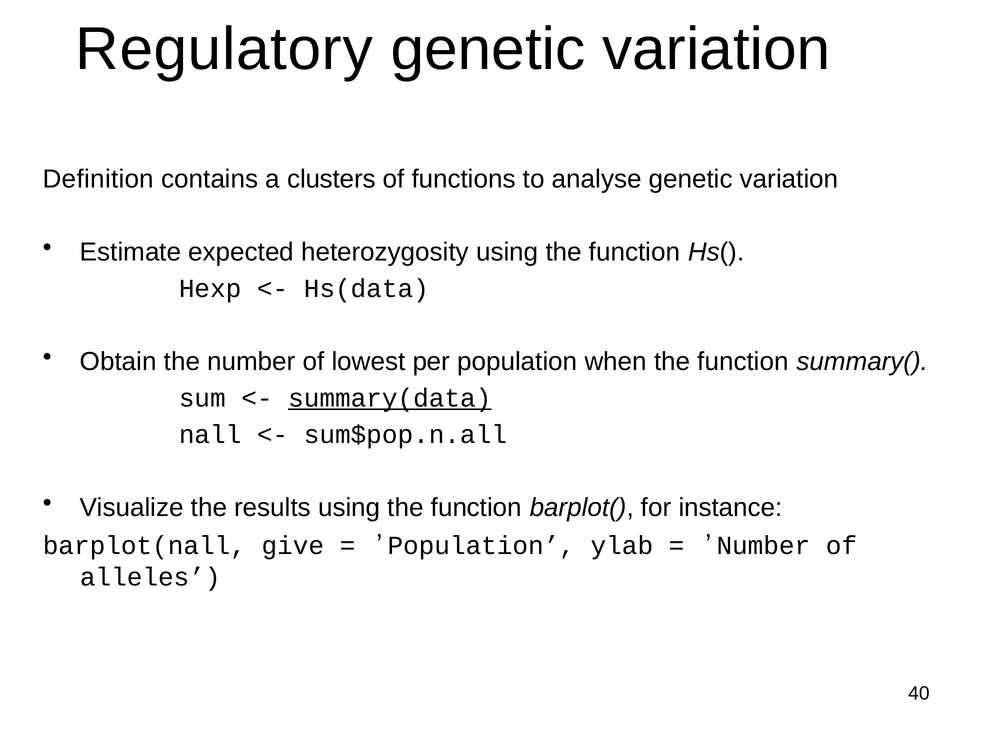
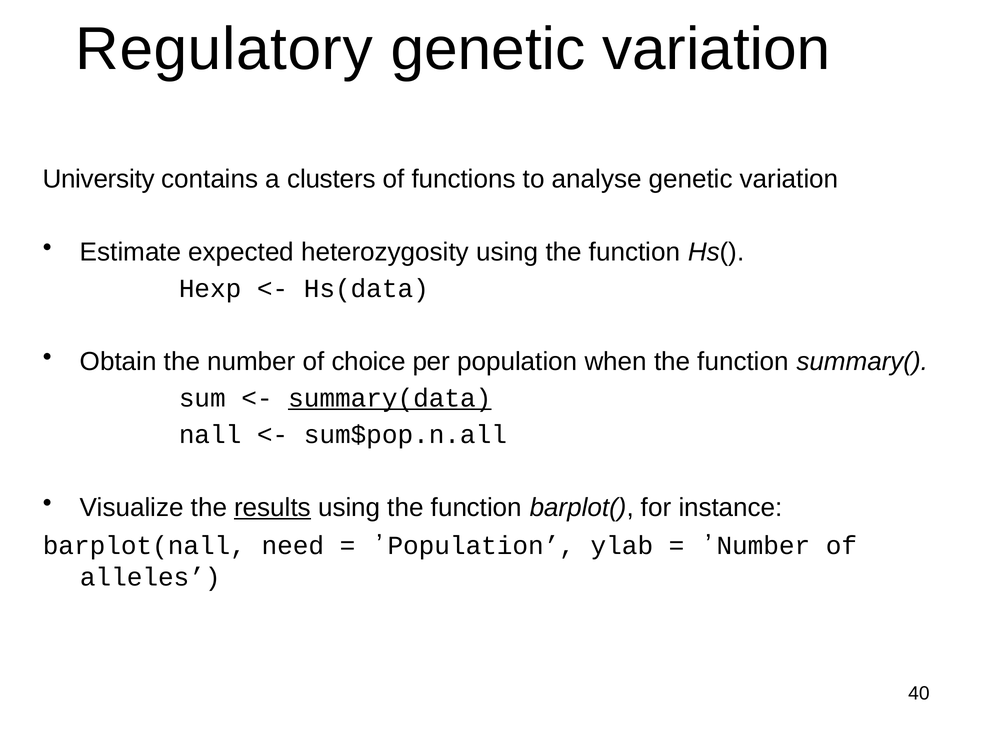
Definition: Definition -> University (99, 179)
lowest: lowest -> choice (369, 361)
results underline: none -> present (273, 507)
give: give -> need (293, 546)
